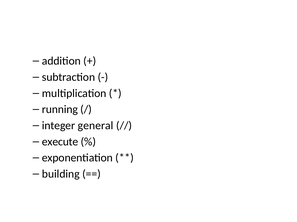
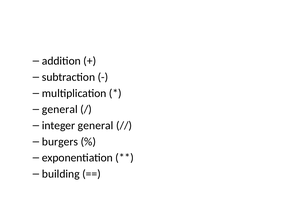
running: running -> general (60, 110)
execute: execute -> burgers (60, 142)
